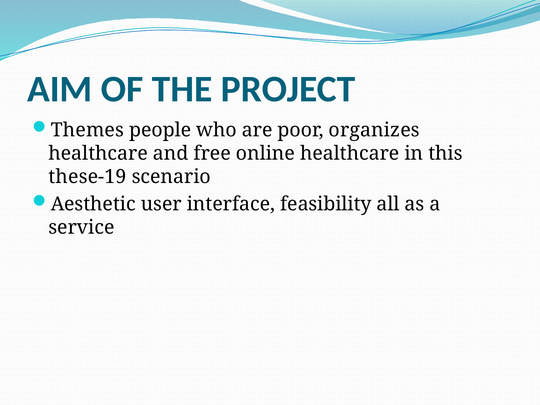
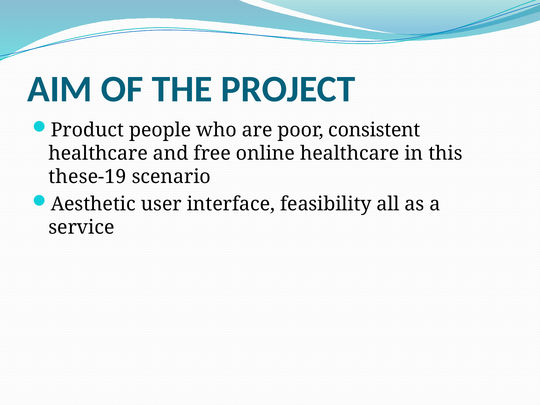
Themes: Themes -> Product (87, 130)
organizes: organizes -> consistent (374, 130)
